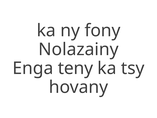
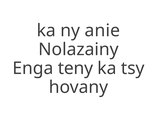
fony: fony -> anie (102, 31)
